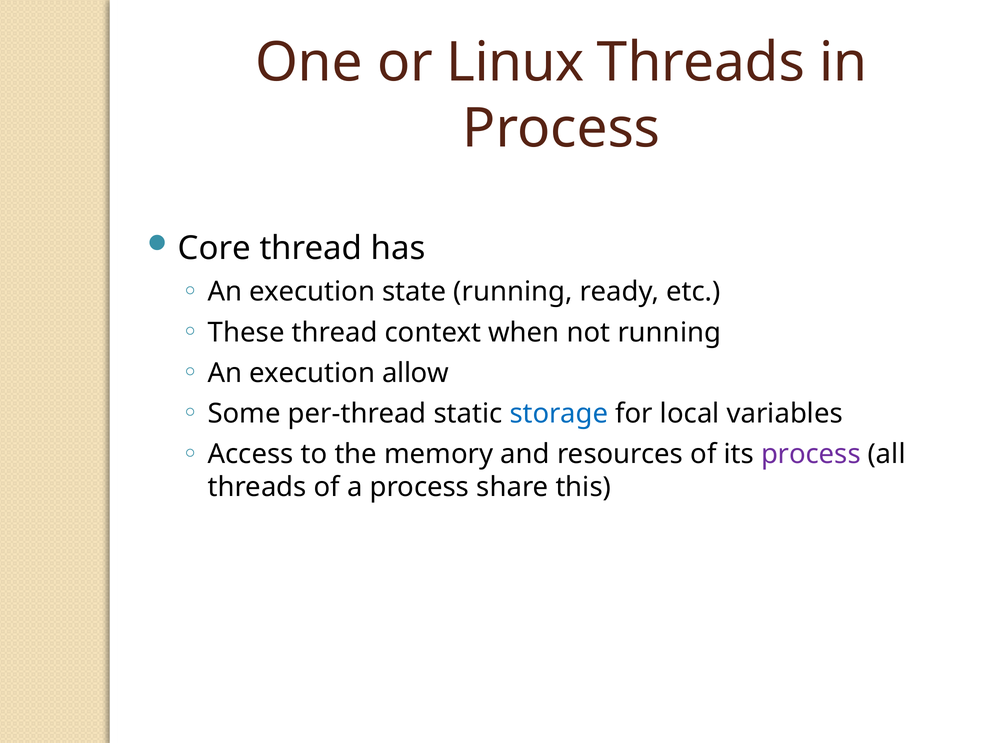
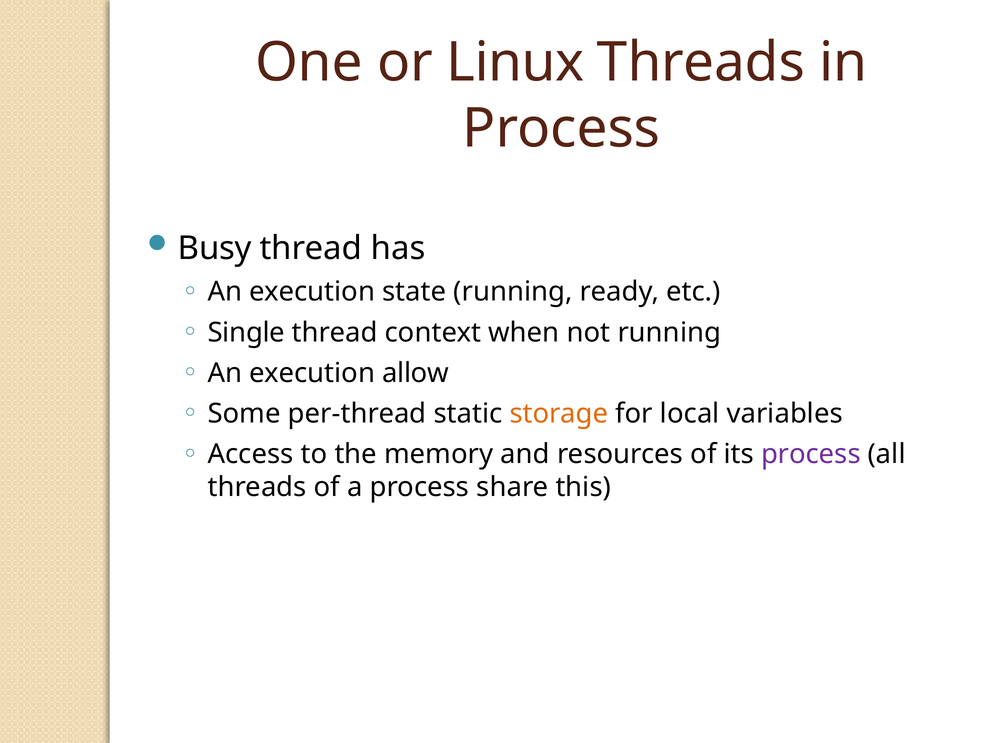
Core: Core -> Busy (215, 248)
These: These -> Single (246, 332)
storage colour: blue -> orange (559, 413)
